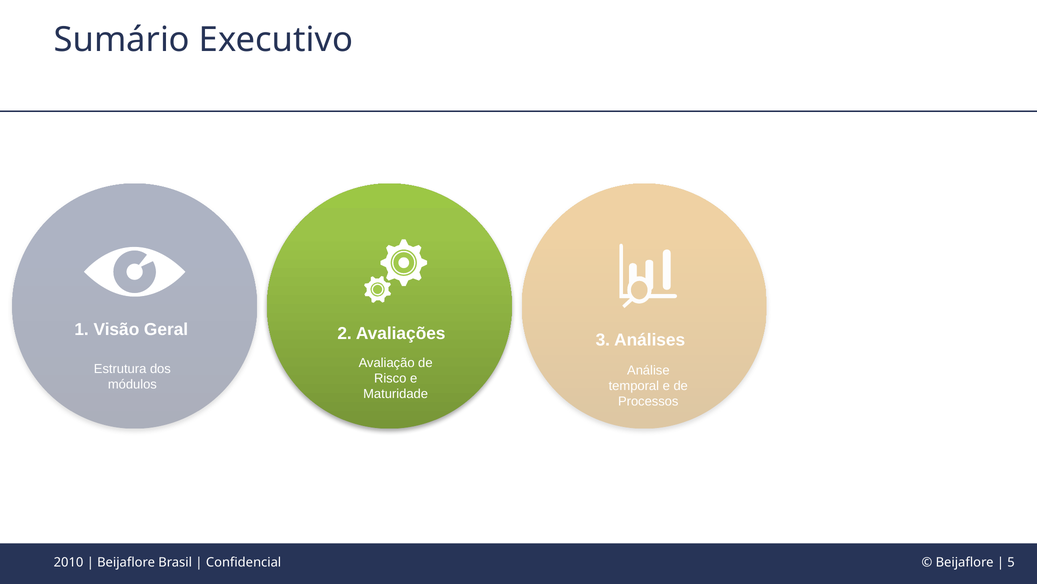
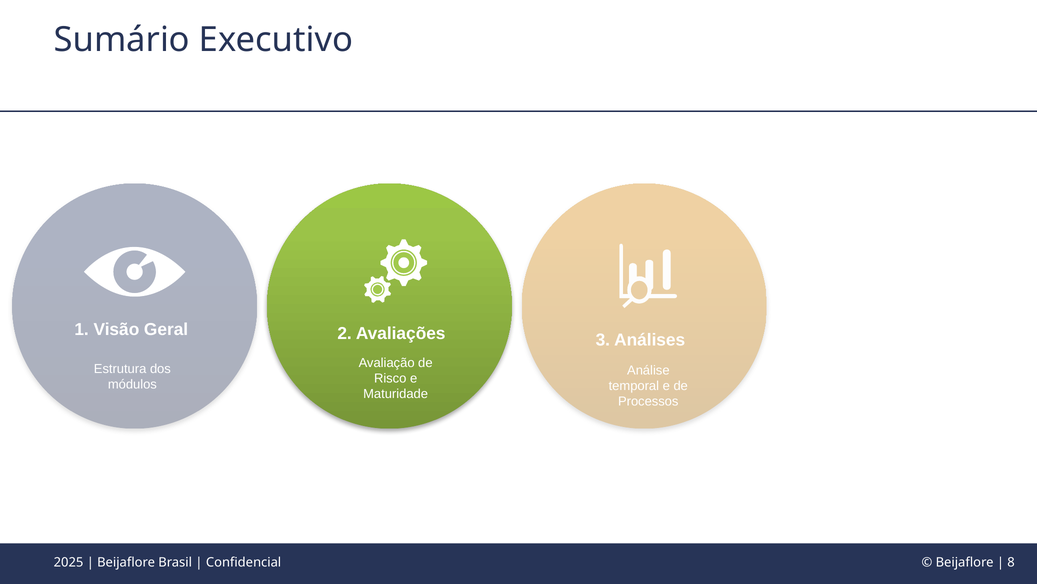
2010: 2010 -> 2025 (69, 562)
5: 5 -> 8 (1011, 562)
